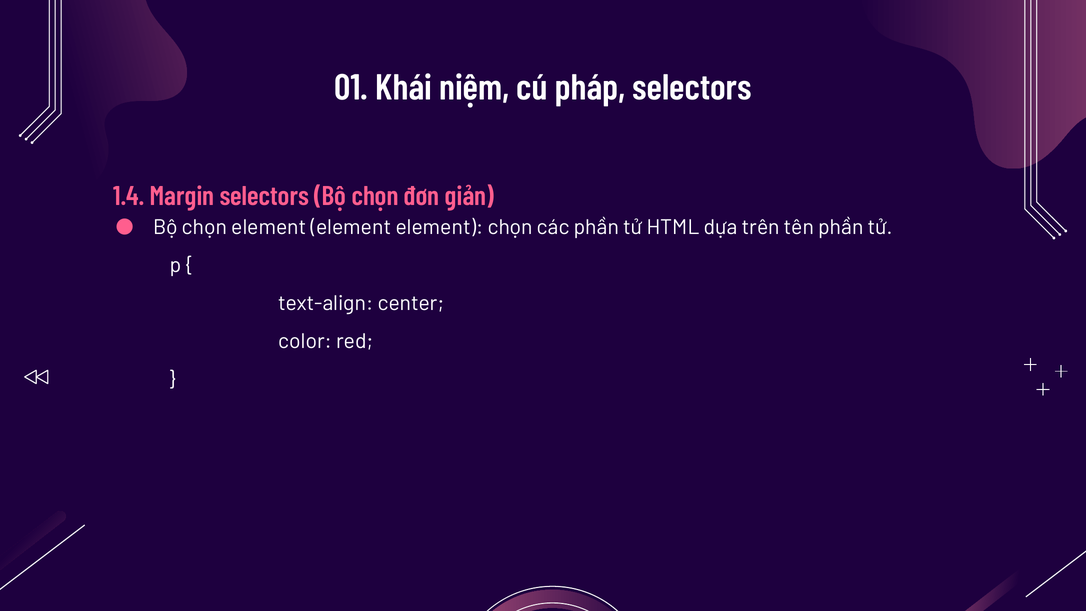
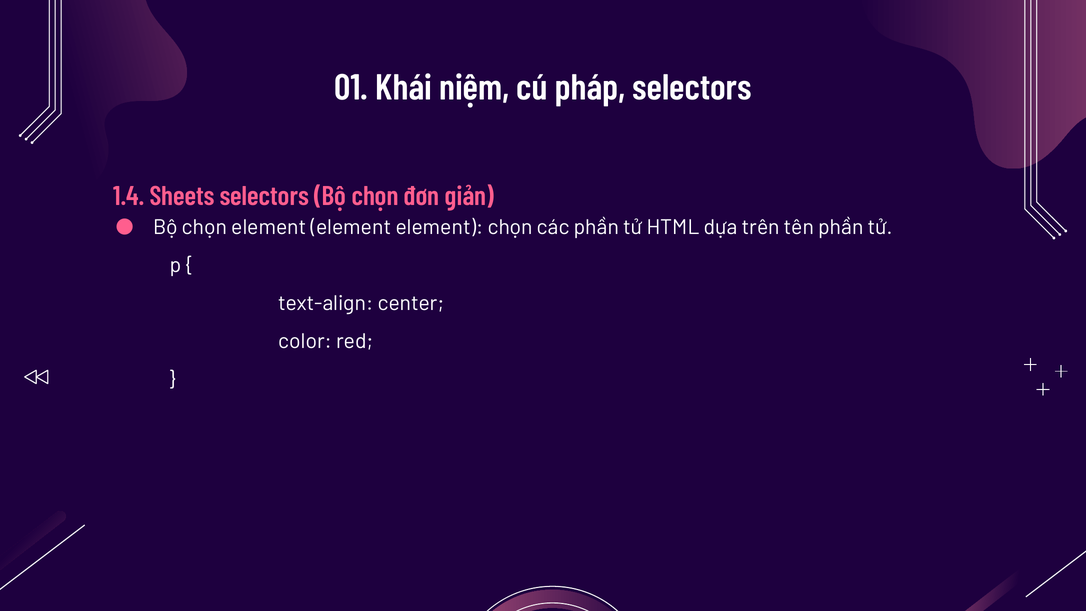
Margin: Margin -> Sheets (182, 196)
